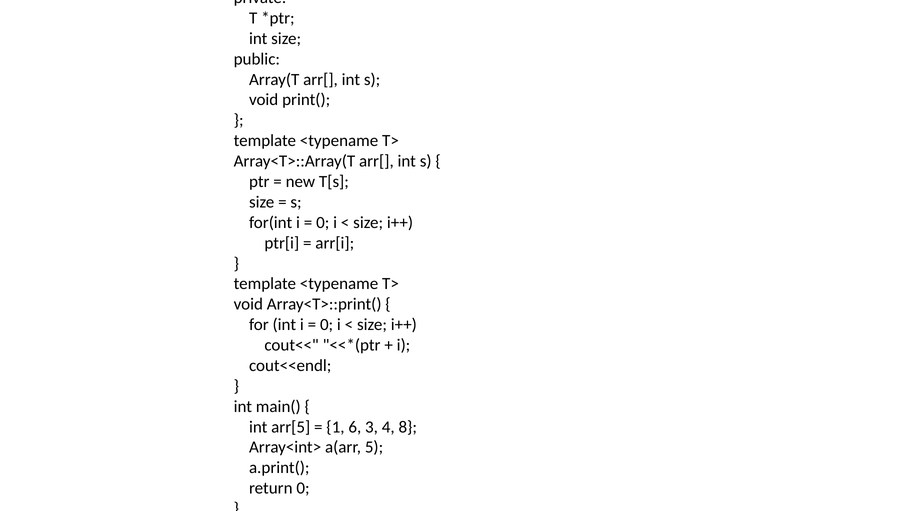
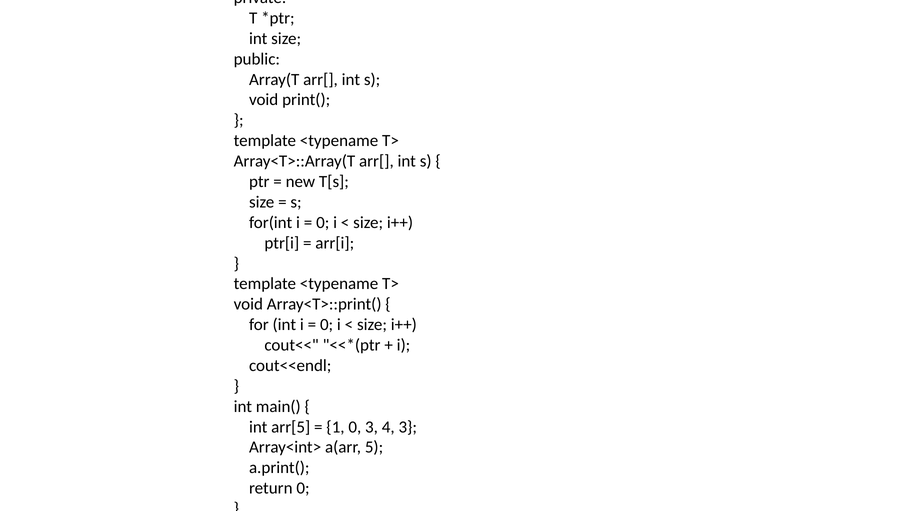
1 6: 6 -> 0 (355, 427)
4 8: 8 -> 3 (408, 427)
